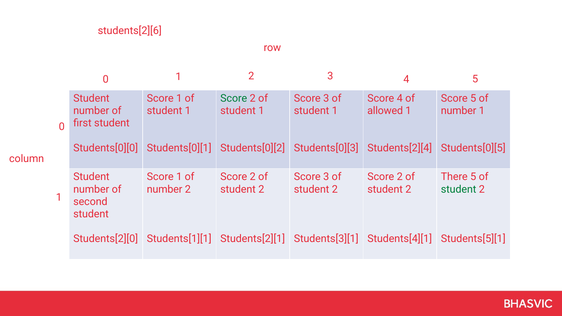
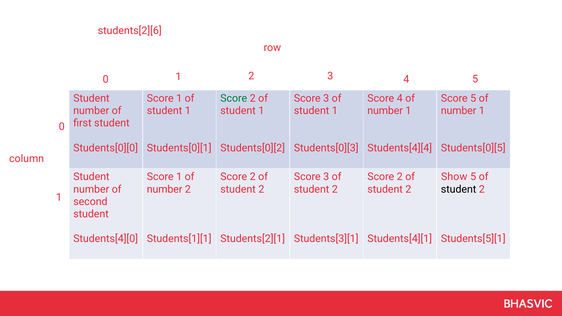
allowed: allowed -> number (385, 111)
Students[2][4: Students[2][4 -> Students[4][4 (400, 148)
There: There -> Show (454, 177)
student colour: green -> black (459, 189)
Students[2][0: Students[2][0 -> Students[4][0 (106, 239)
